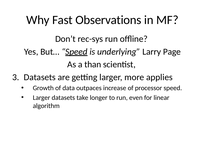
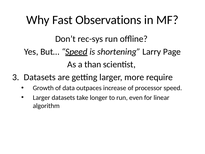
underlying: underlying -> shortening (119, 52)
applies: applies -> require (159, 77)
